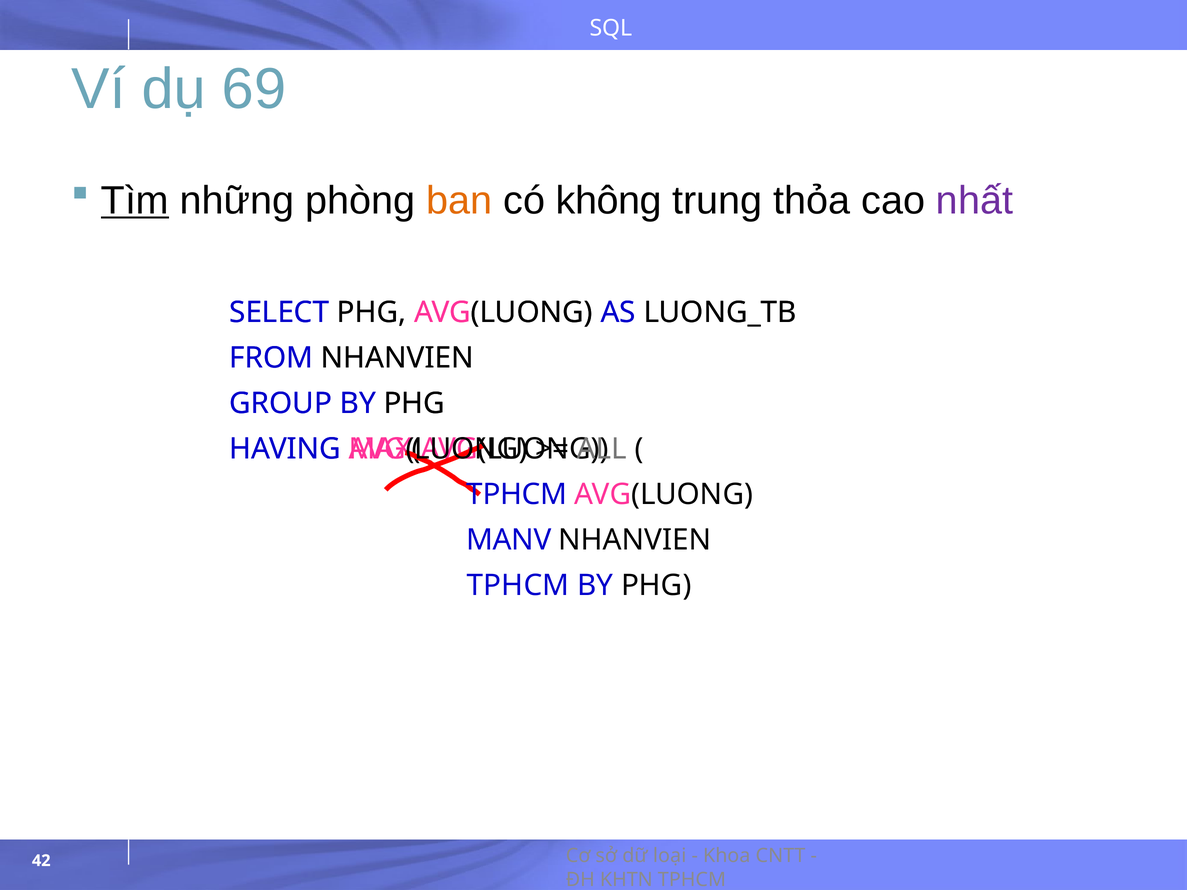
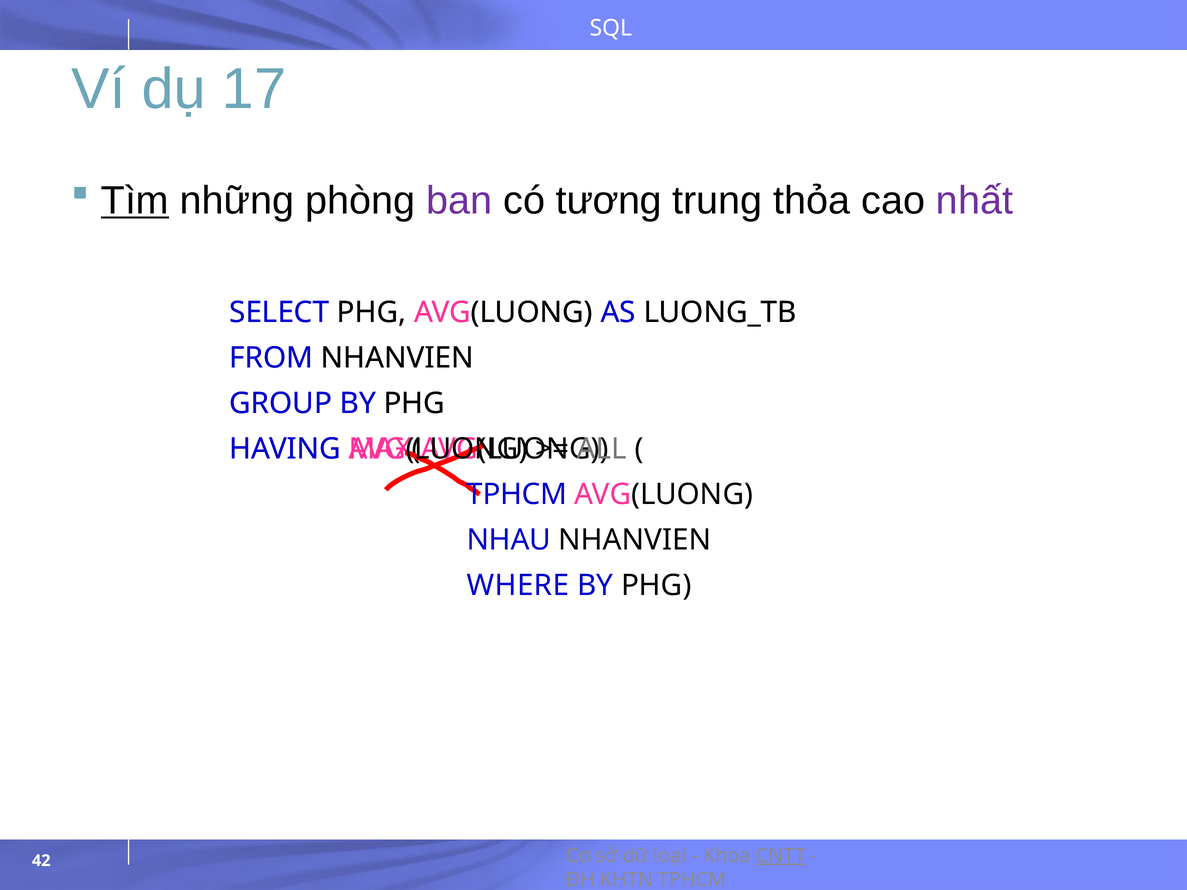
69: 69 -> 17 (254, 89)
ban colour: orange -> purple (459, 201)
không: không -> tương (609, 201)
MANV: MANV -> NHAU (509, 540)
TPHCM: TPHCM -> WHERE (518, 586)
CNTT underline: none -> present (780, 856)
